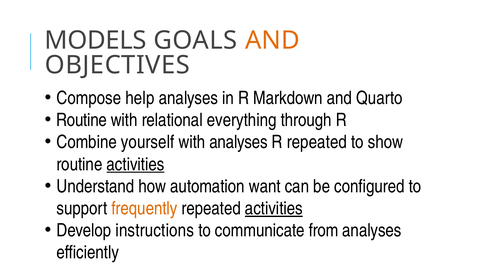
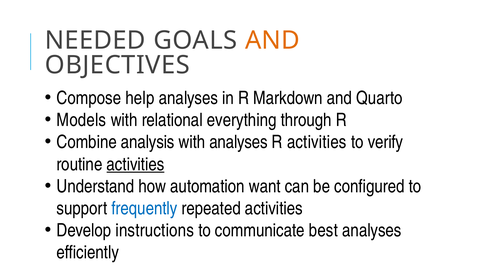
MODELS: MODELS -> NEEDED (95, 40)
Routine: Routine -> Models (81, 120)
yourself: yourself -> analysis (148, 142)
R repeated: repeated -> activities (317, 142)
show: show -> verify (386, 142)
frequently colour: orange -> blue (144, 209)
activities underline: present -> none (274, 209)
from: from -> best (323, 231)
